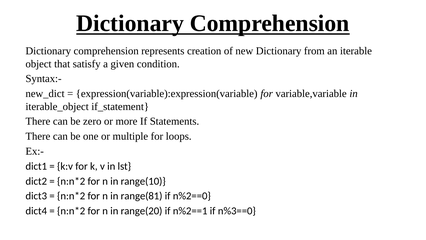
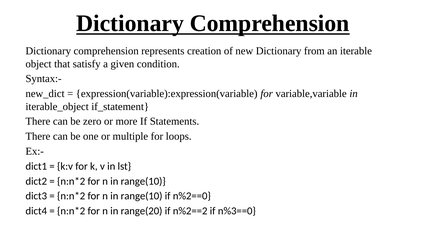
range(81: range(81 -> range(10 (142, 196)
n%2==1: n%2==1 -> n%2==2 (190, 211)
